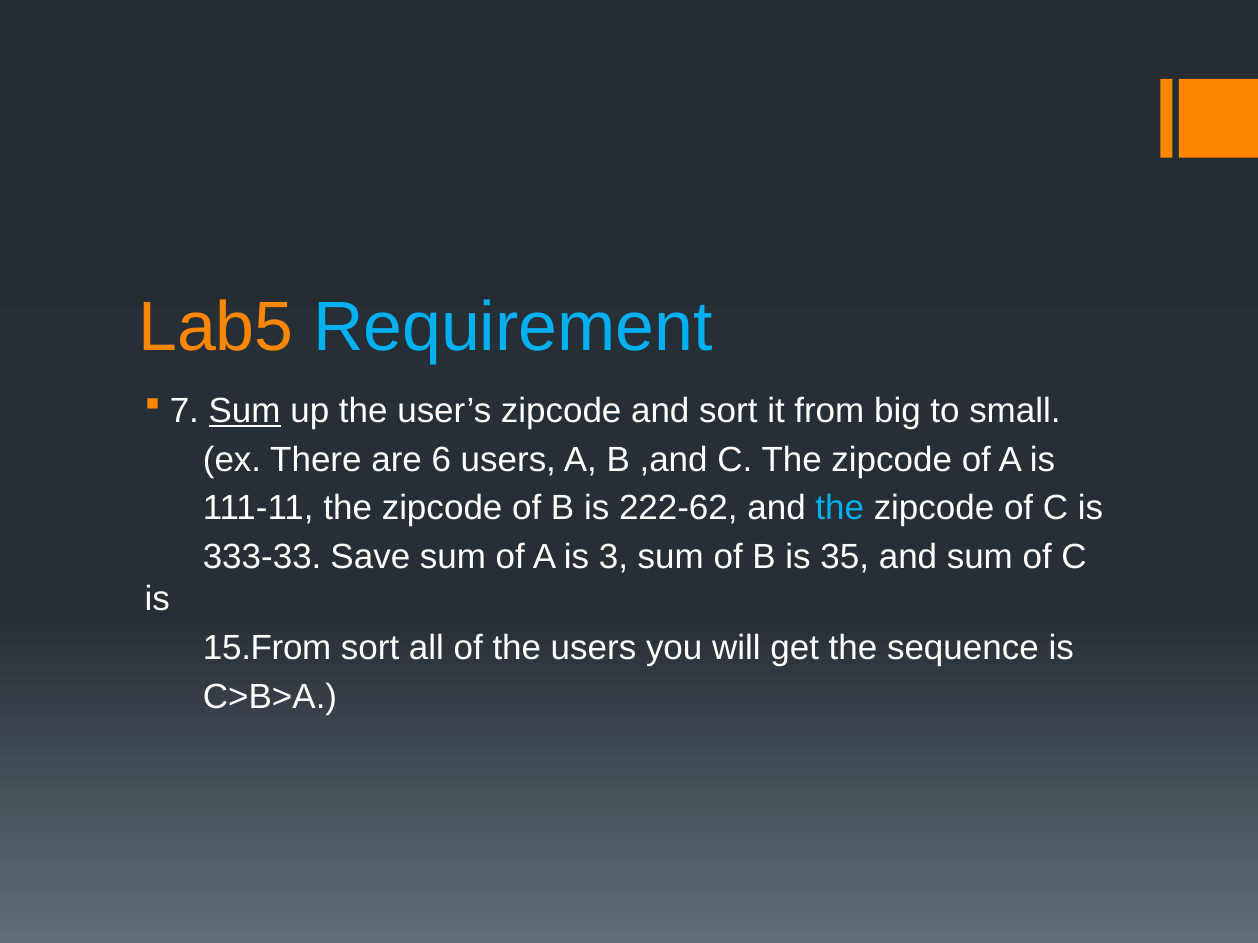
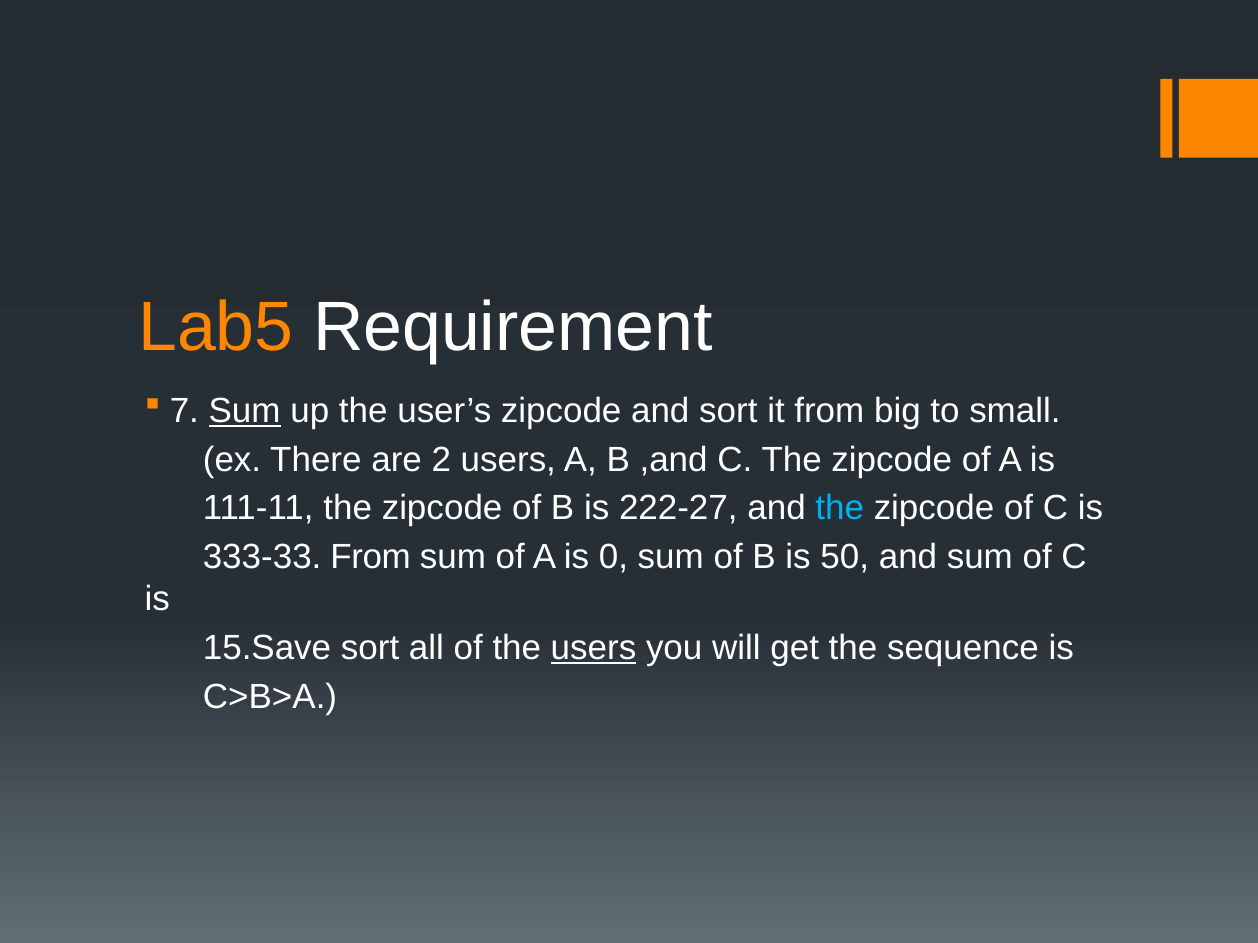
Requirement colour: light blue -> white (513, 328)
6: 6 -> 2 (441, 460)
222-62: 222-62 -> 222-27 (678, 509)
333-33 Save: Save -> From (371, 558)
3: 3 -> 0 (613, 558)
35: 35 -> 50 (845, 558)
15.From: 15.From -> 15.Save (267, 648)
users underline: none -> present (594, 648)
